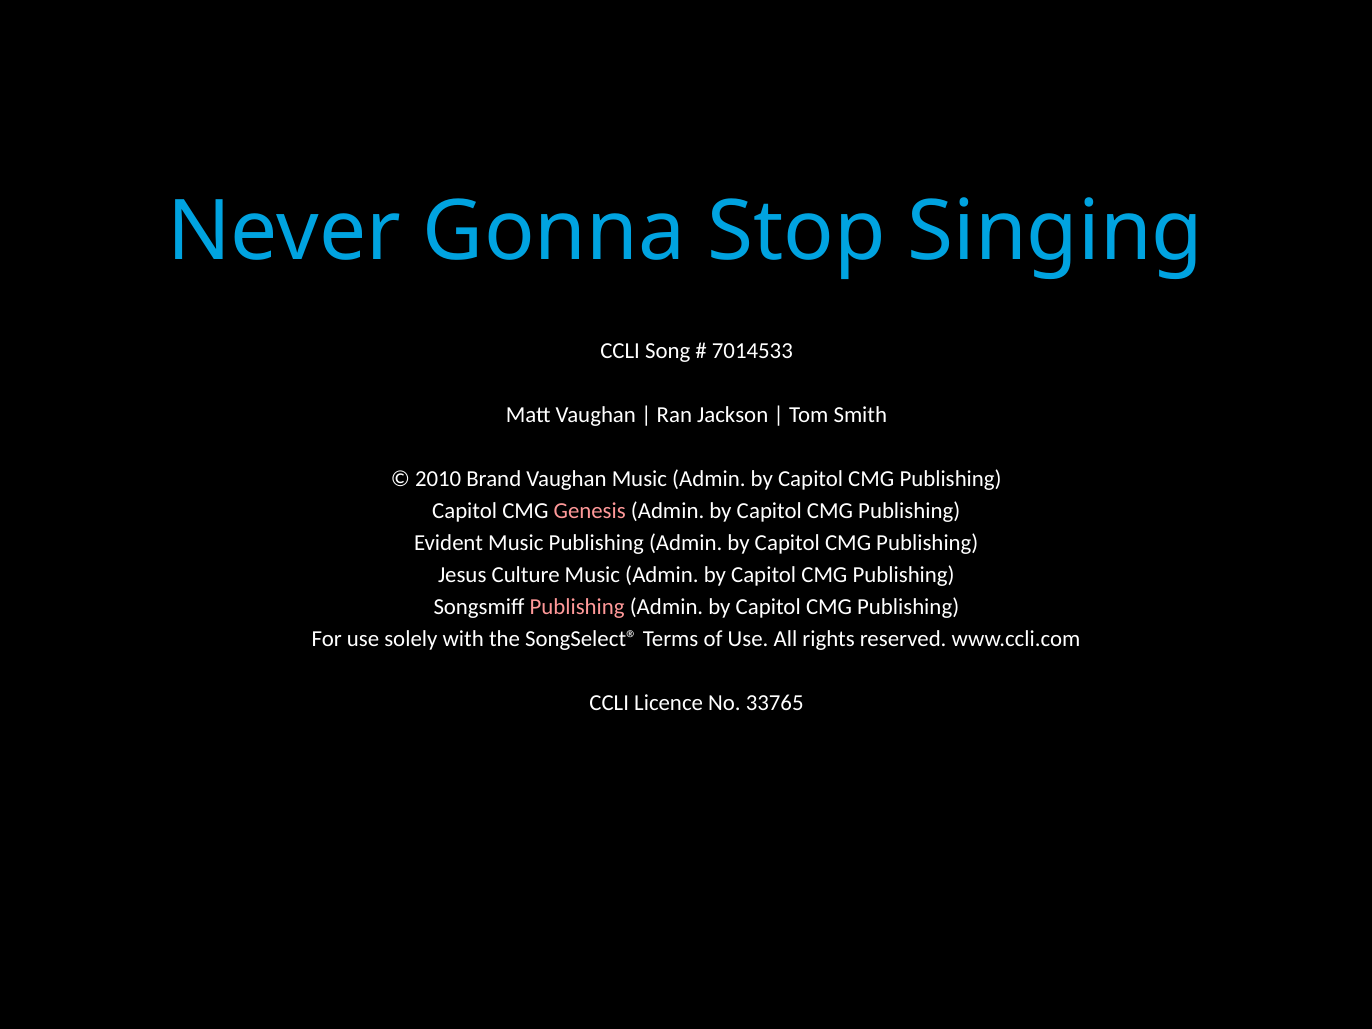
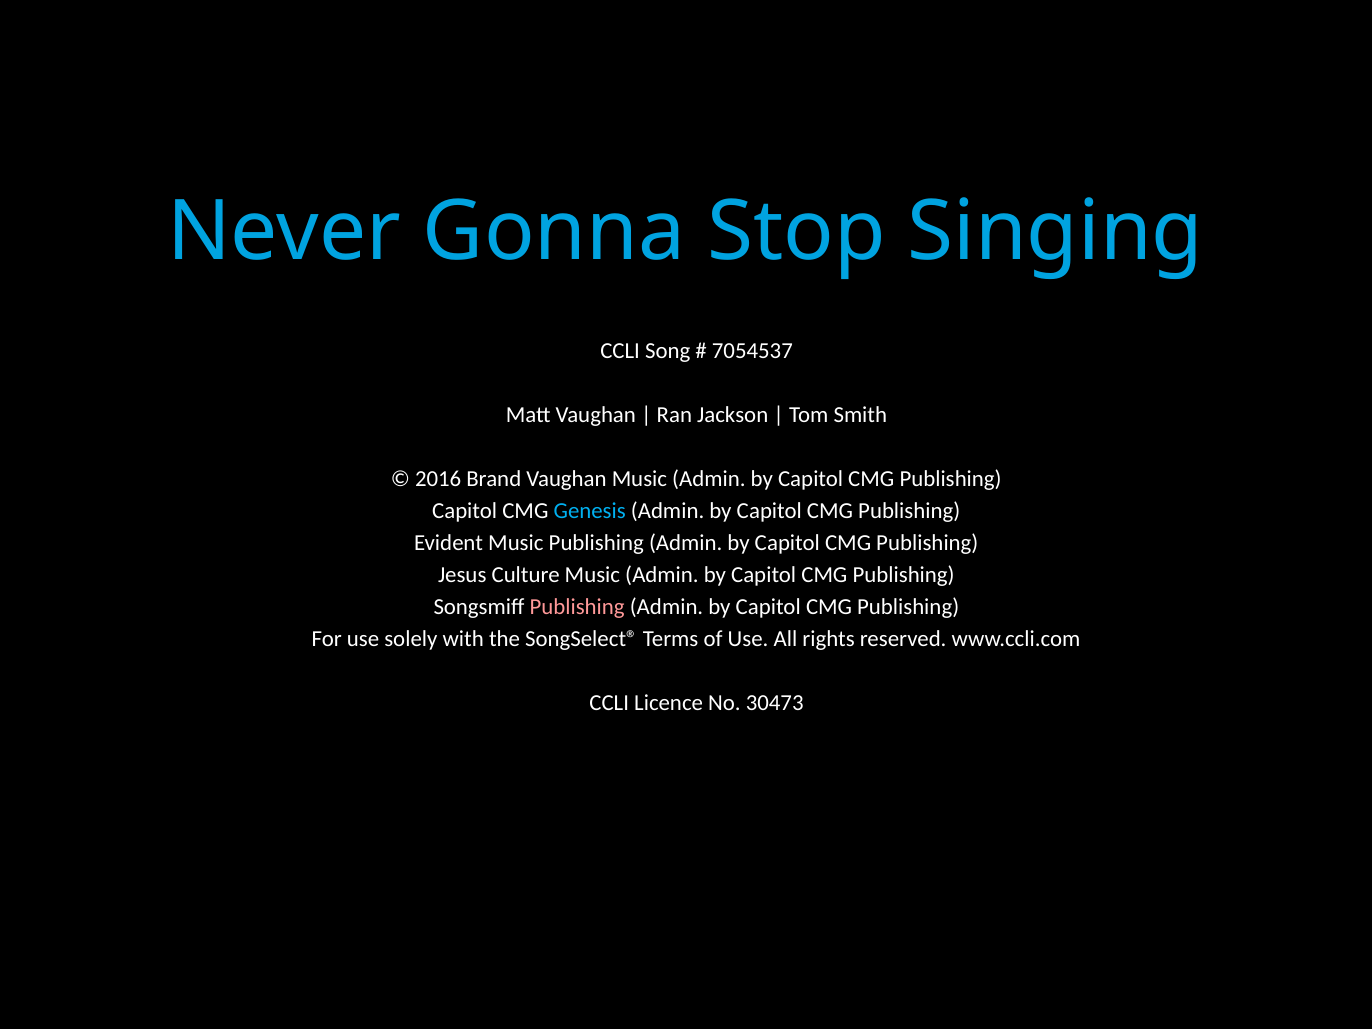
7014533: 7014533 -> 7054537 (752, 351)
2010: 2010 -> 2016 (438, 479)
Genesis colour: pink -> light blue (590, 511)
33765: 33765 -> 30473 (775, 703)
